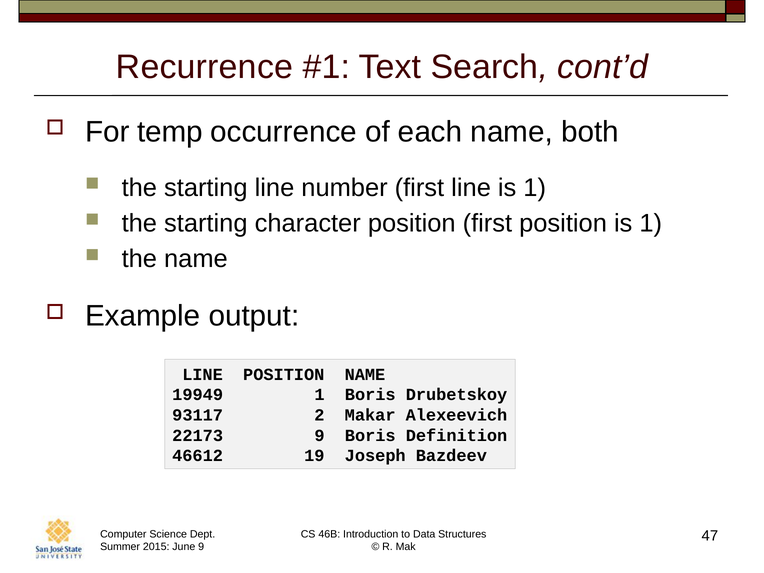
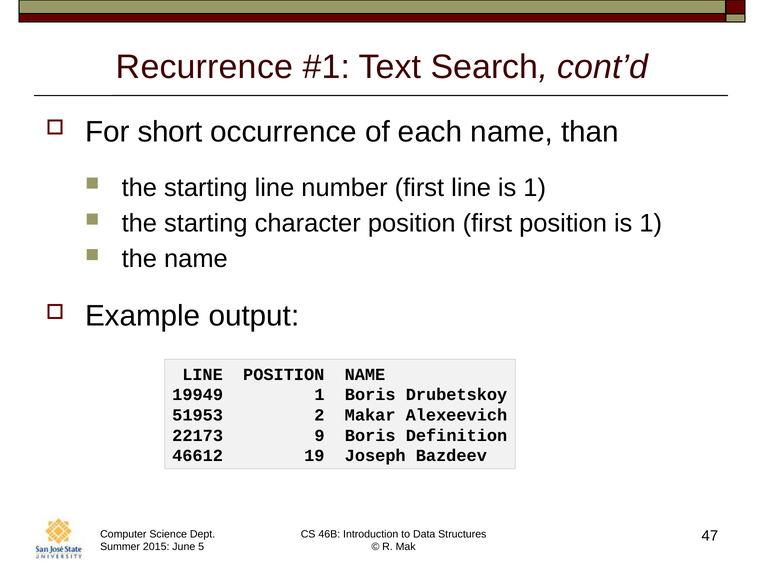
temp: temp -> short (170, 132)
both: both -> than (590, 132)
93117: 93117 -> 51953 (198, 415)
9: 9 -> 5 (201, 547)
